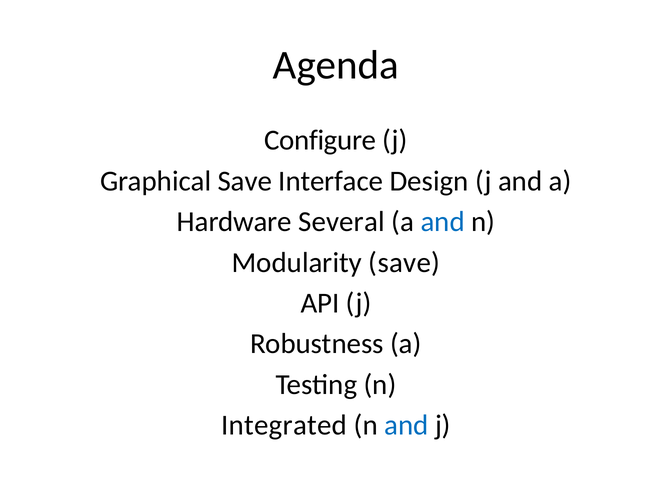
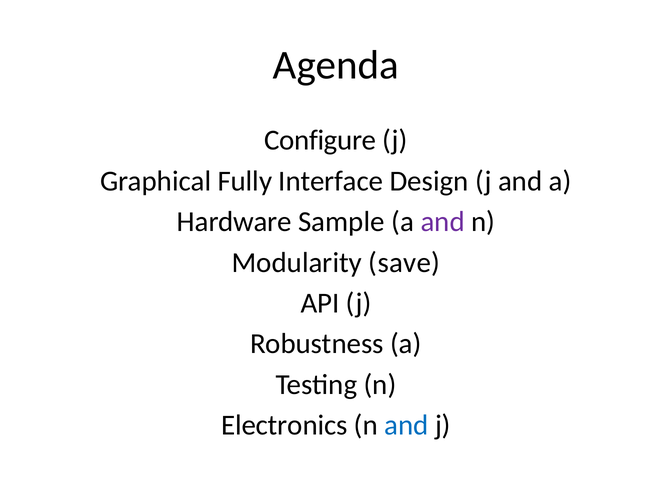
Graphical Save: Save -> Fully (245, 181)
Several: Several -> Sample (341, 222)
and colour: blue -> purple (443, 222)
Integrated: Integrated -> Electronics (284, 425)
